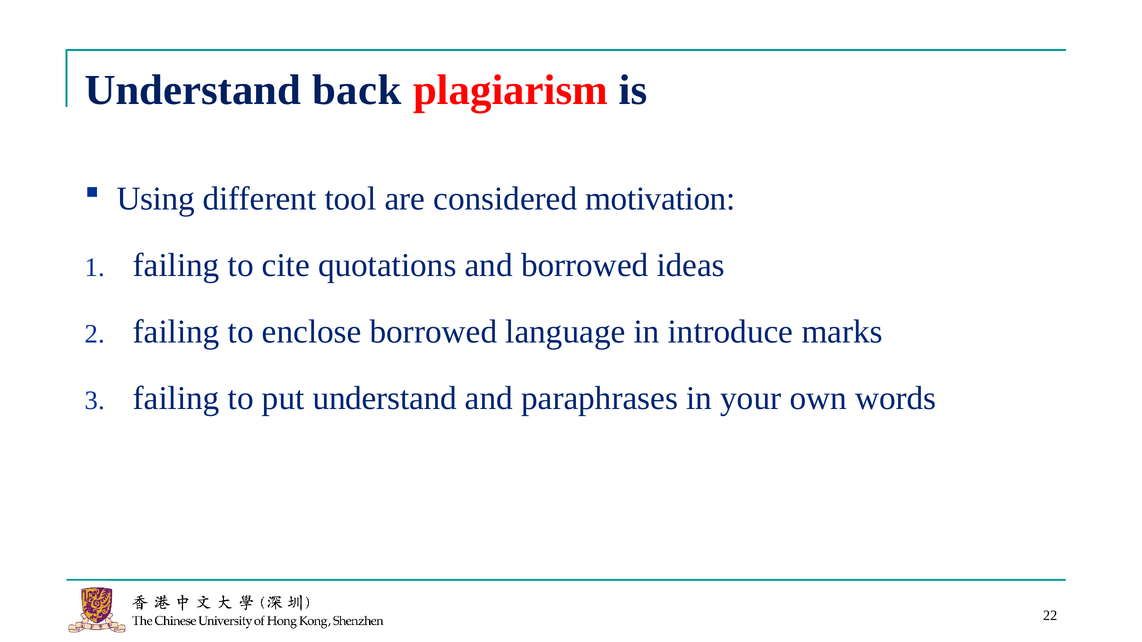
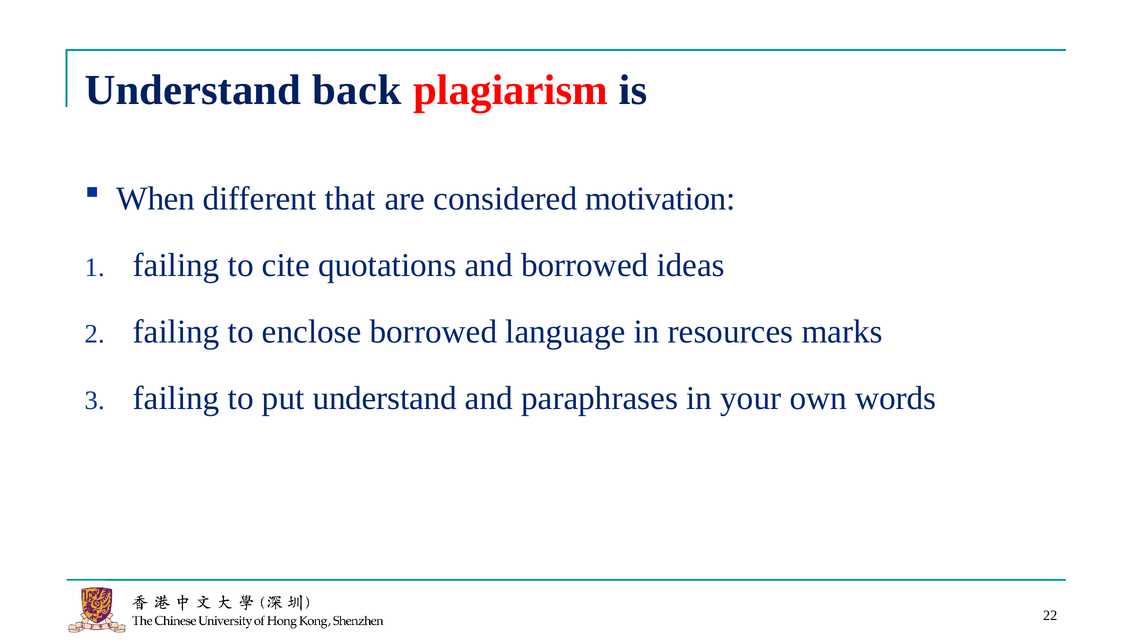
Using: Using -> When (156, 199)
tool: tool -> that (350, 199)
introduce: introduce -> resources (730, 332)
